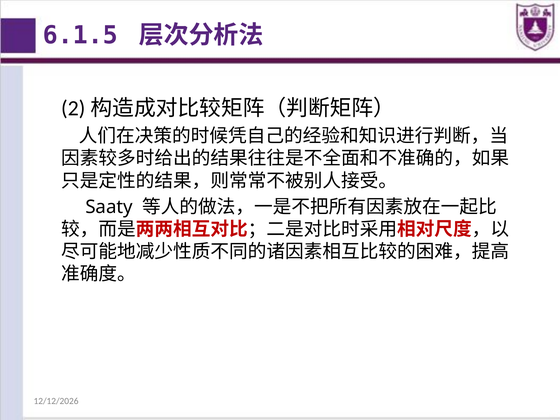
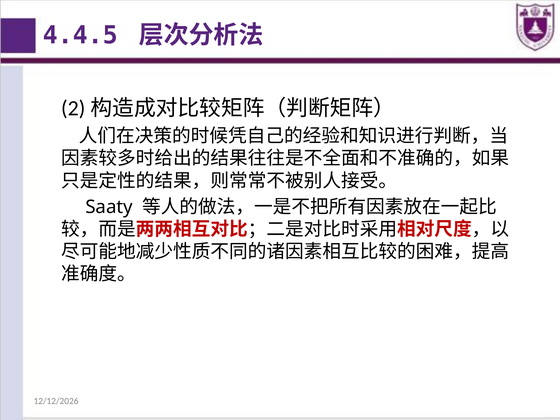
6.1.5: 6.1.5 -> 4.4.5 (80, 35)
